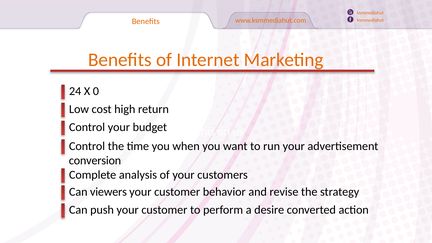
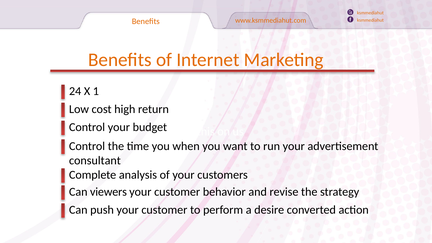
0: 0 -> 1 (96, 91)
conversion: conversion -> consultant (95, 160)
